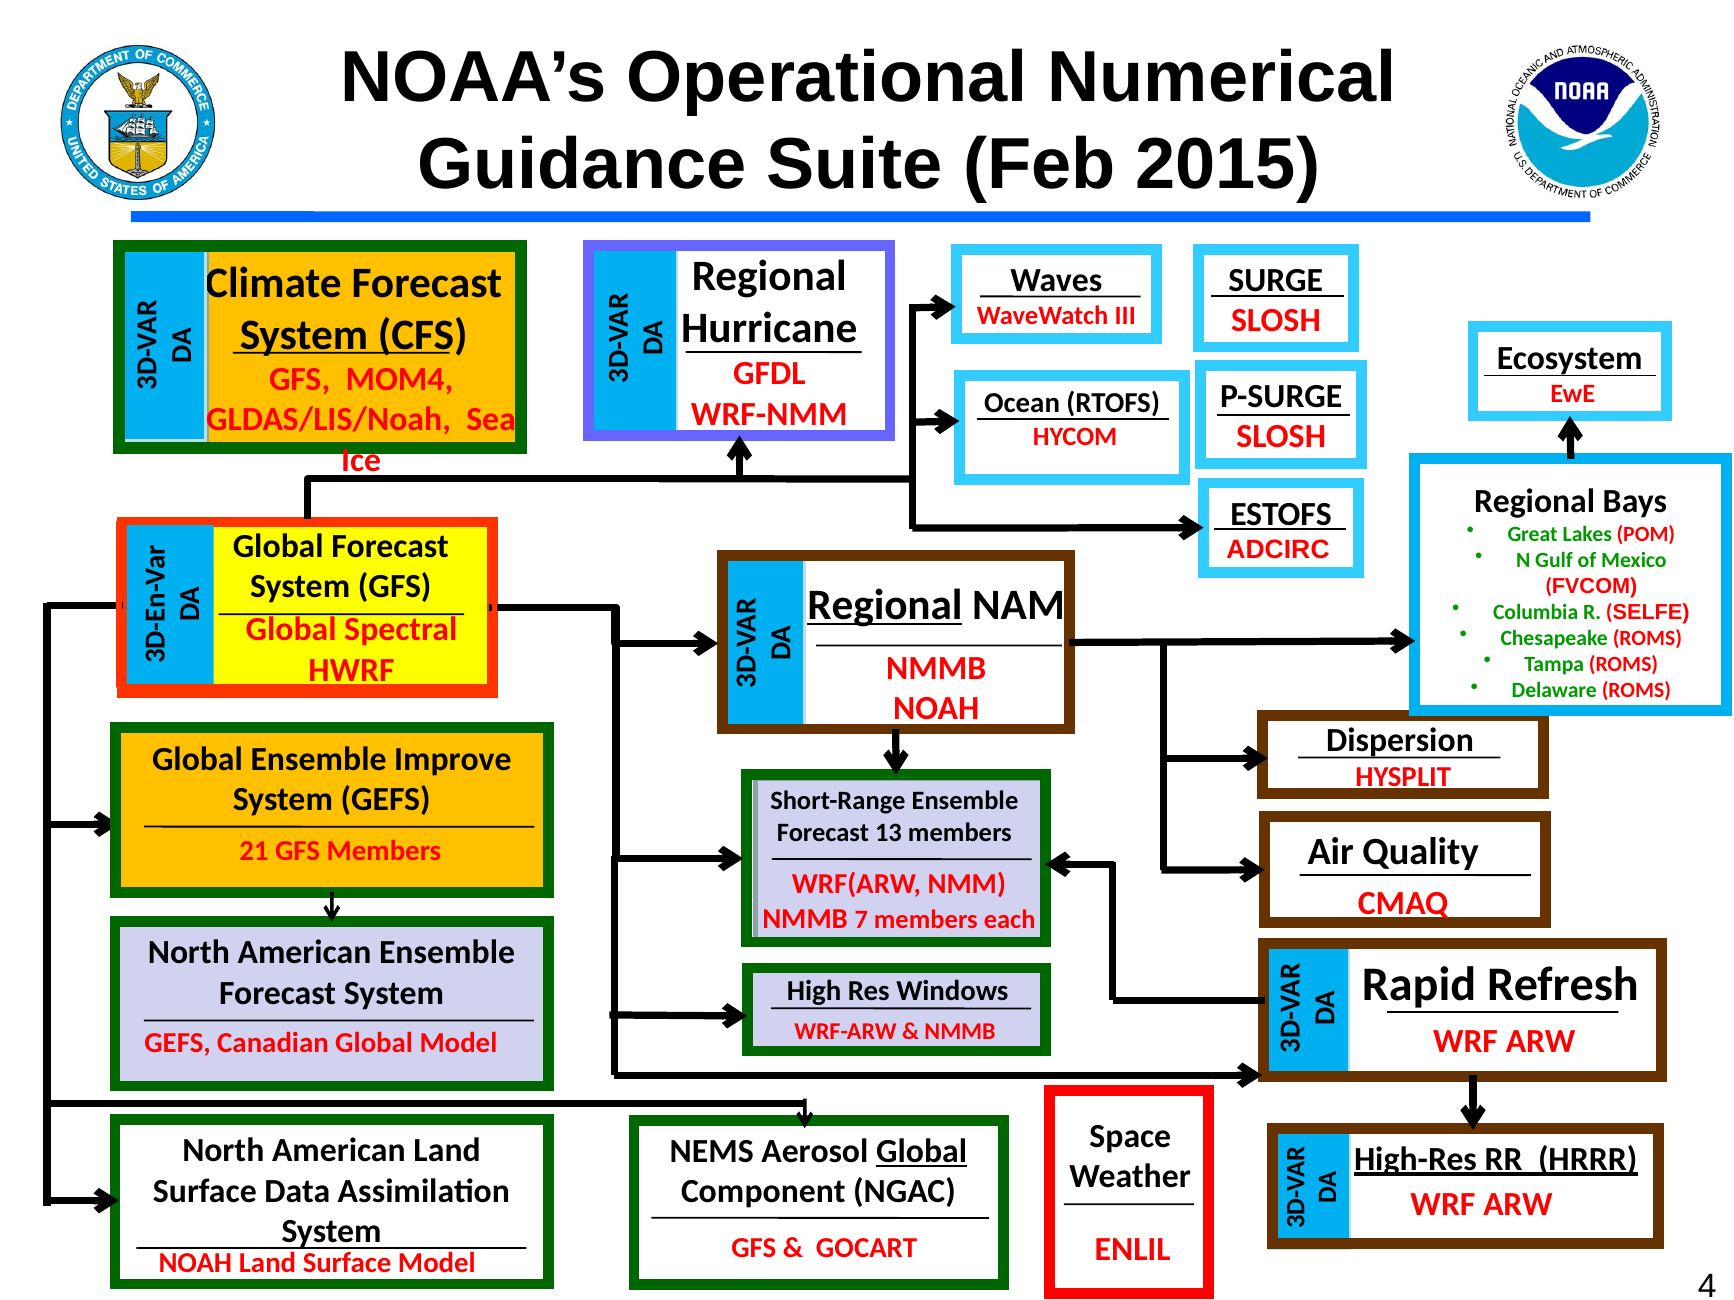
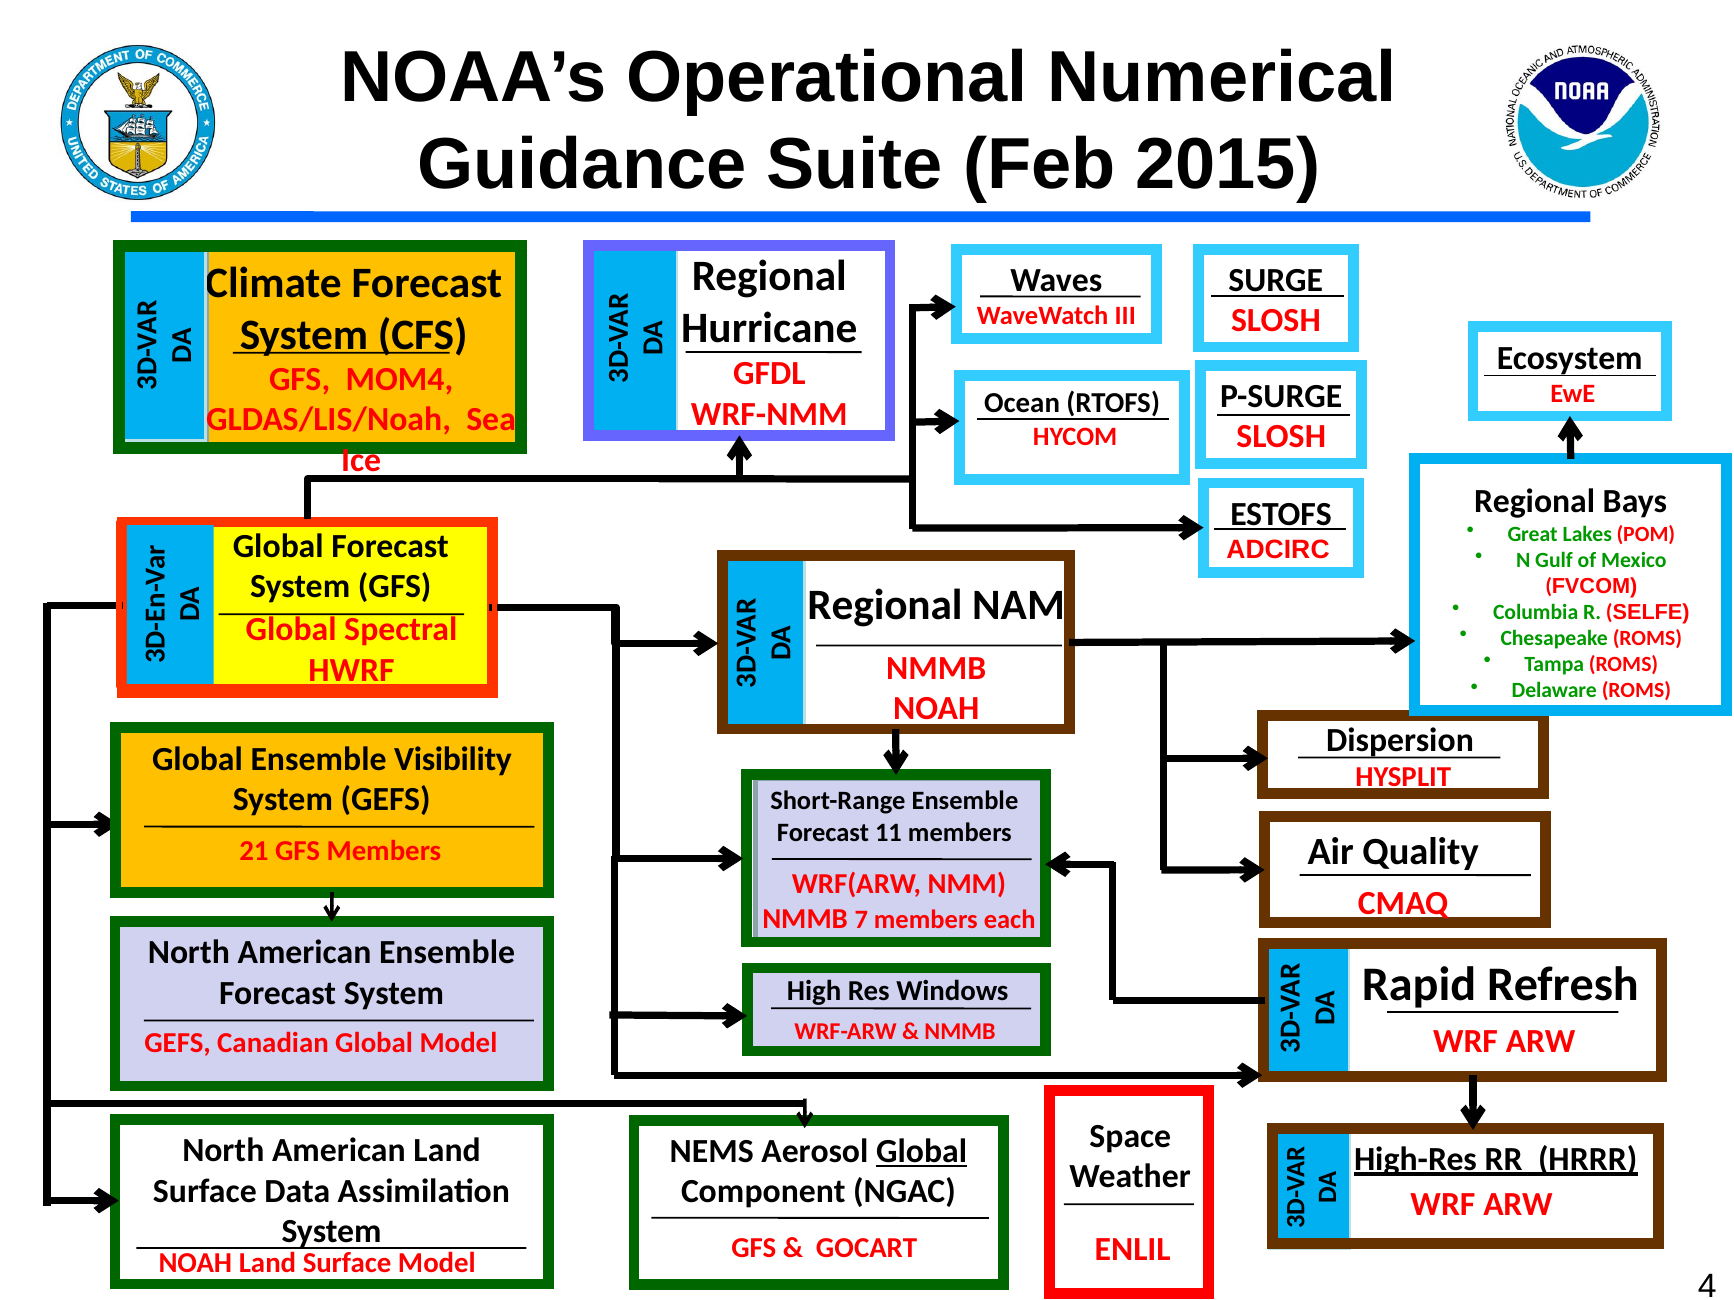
Regional underline: present -> none (885, 606)
Improve: Improve -> Visibility (453, 759)
13: 13 -> 11 (888, 833)
